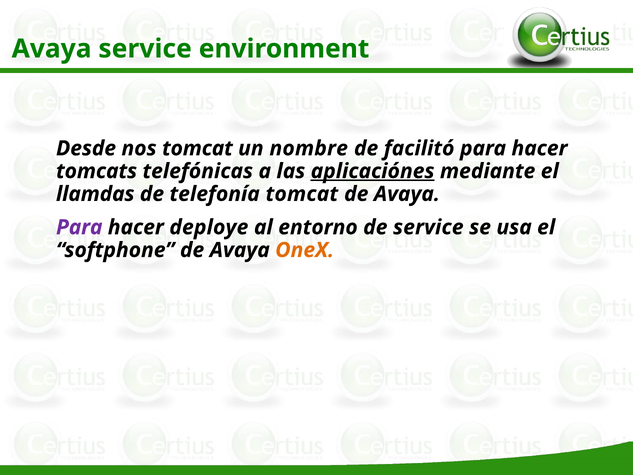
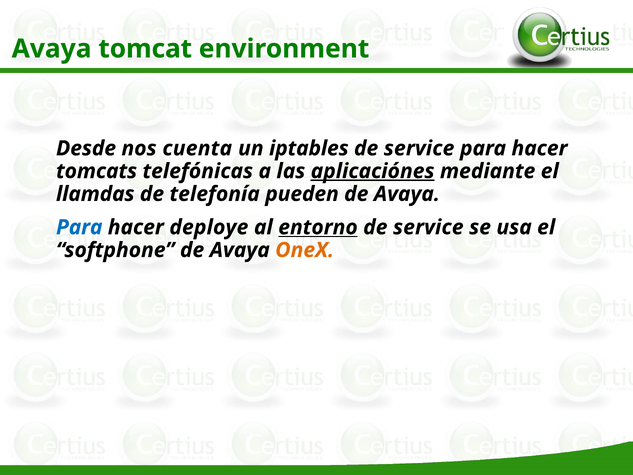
Avaya service: service -> tomcat (145, 49)
nos tomcat: tomcat -> cuenta (197, 148)
nombre: nombre -> iptables (309, 148)
facilitó: facilitó -> service (419, 148)
telefonía tomcat: tomcat -> pueden (302, 194)
Para colour: purple -> blue (79, 227)
entorno underline: none -> present (318, 227)
